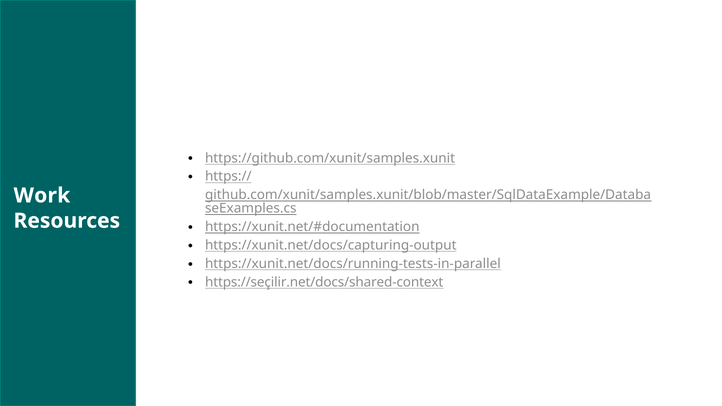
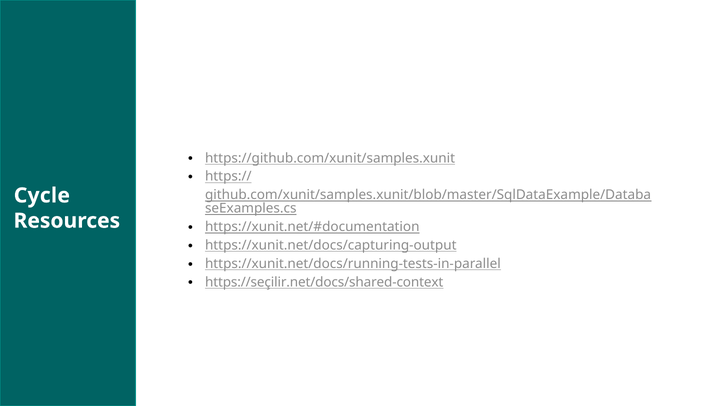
Work: Work -> Cycle (42, 196)
